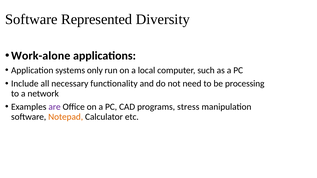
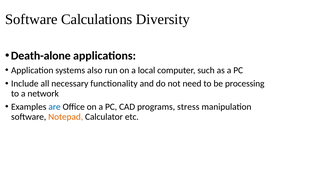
Represented: Represented -> Calculations (97, 19)
Work-alone: Work-alone -> Death-alone (41, 56)
only: only -> also (95, 70)
are colour: purple -> blue (55, 107)
